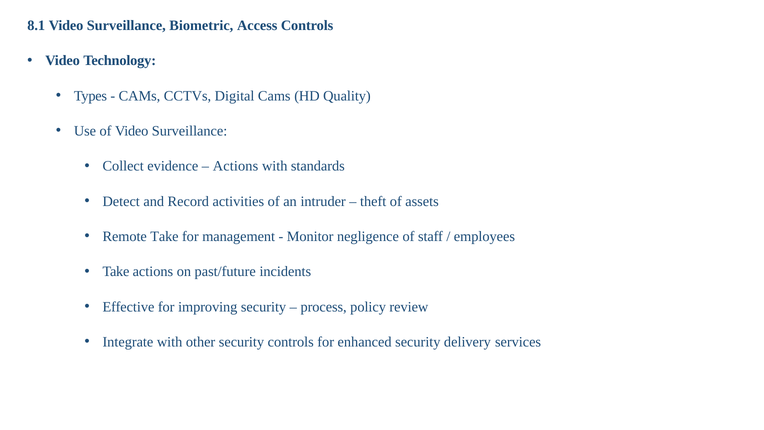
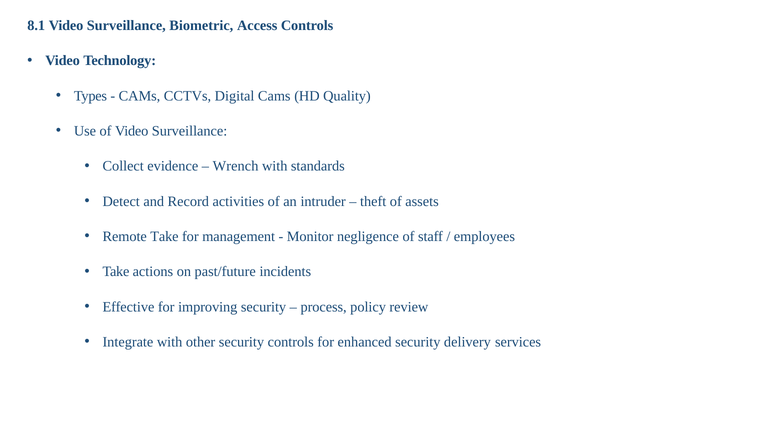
Actions: Actions -> Wrench (236, 166)
